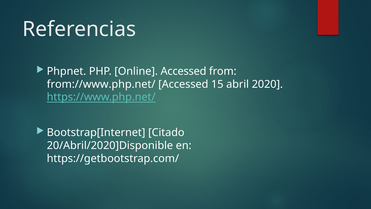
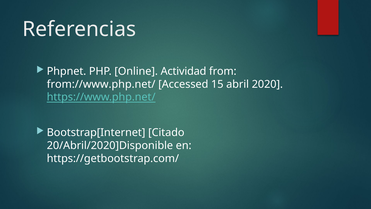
Online Accessed: Accessed -> Actividad (183, 71)
